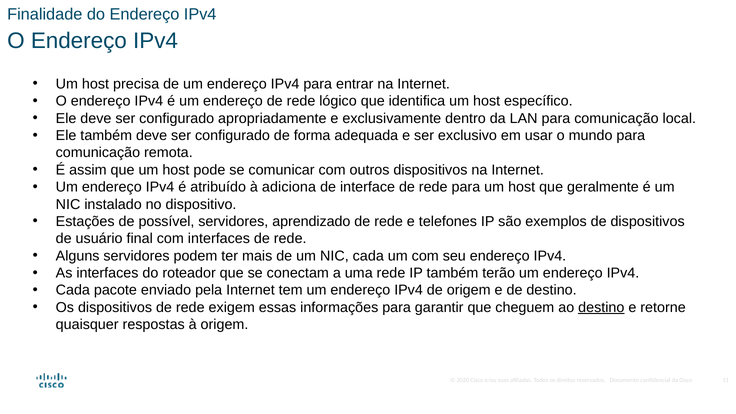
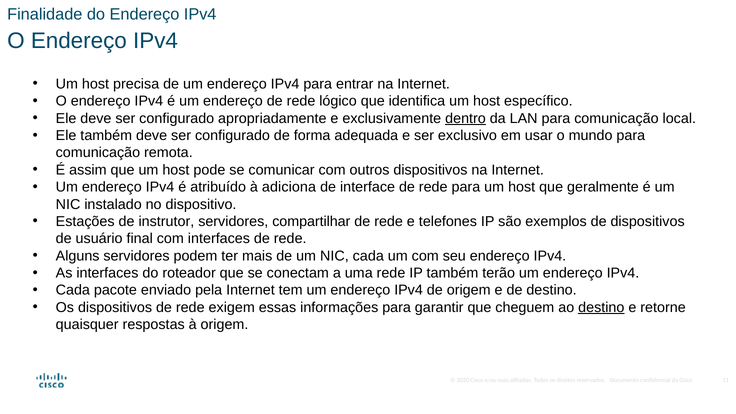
dentro underline: none -> present (466, 118)
possível: possível -> instrutor (166, 221)
aprendizado: aprendizado -> compartilhar (311, 221)
